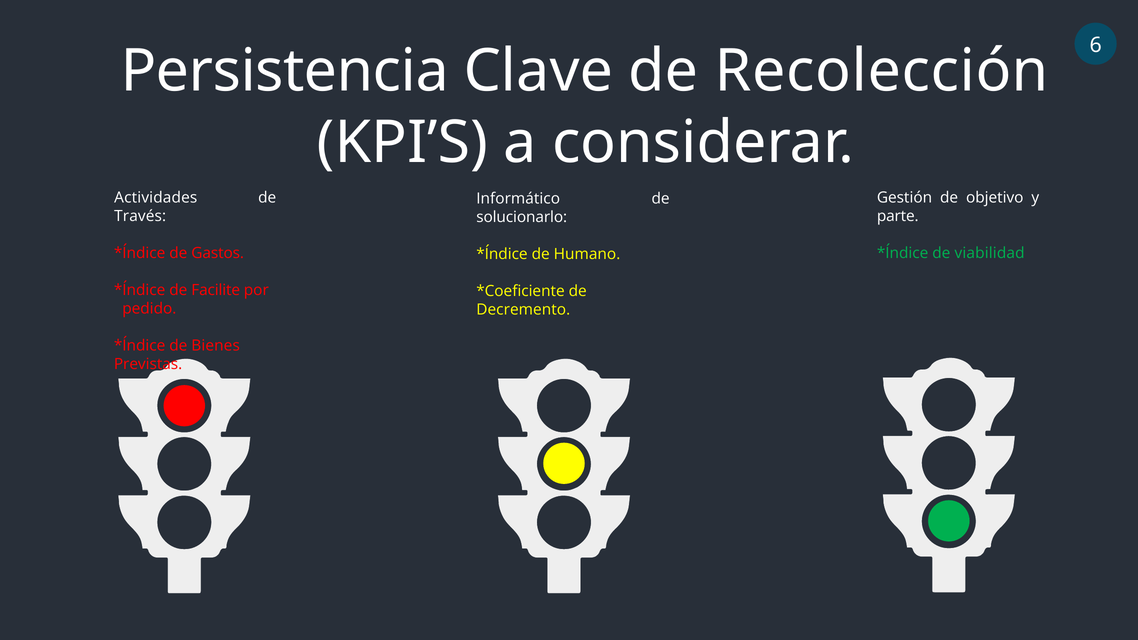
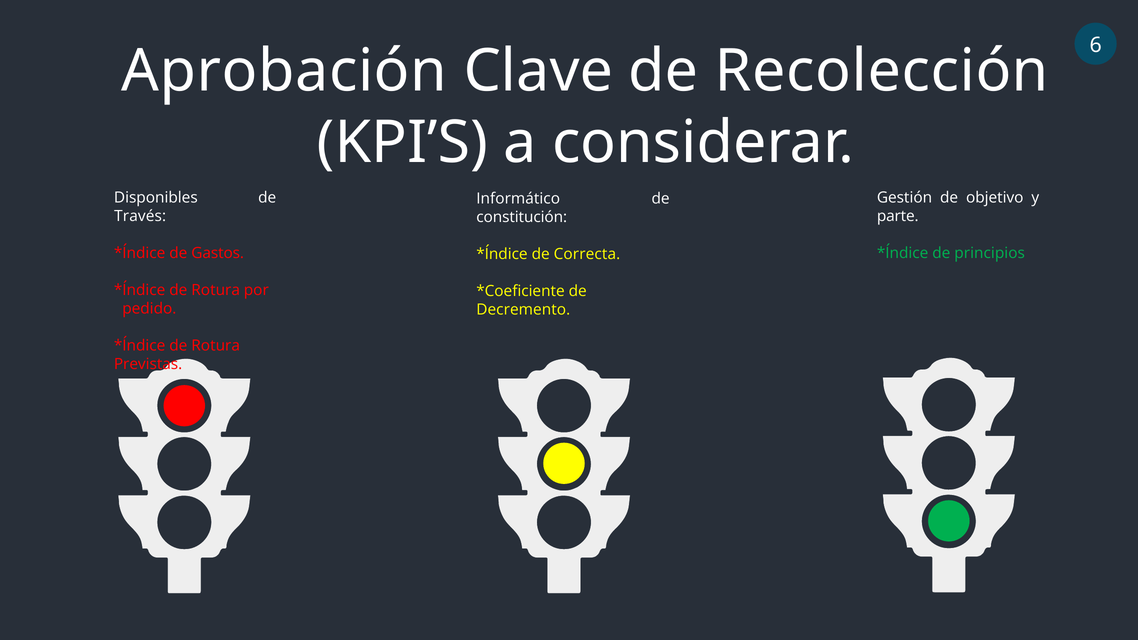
Persistencia: Persistencia -> Aprobación (284, 71)
Actividades: Actividades -> Disponibles (156, 197)
solucionarlo: solucionarlo -> constitución (522, 217)
viabilidad: viabilidad -> principios (990, 253)
Humano: Humano -> Correcta (587, 254)
Facilite: Facilite -> Rotura (216, 290)
Bienes: Bienes -> Rotura (216, 346)
